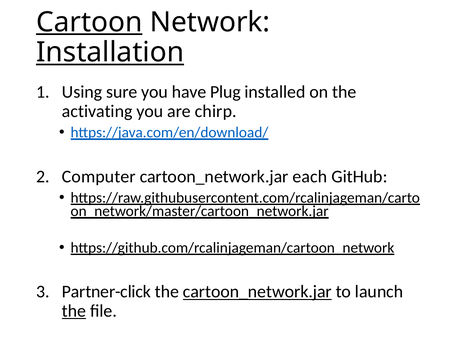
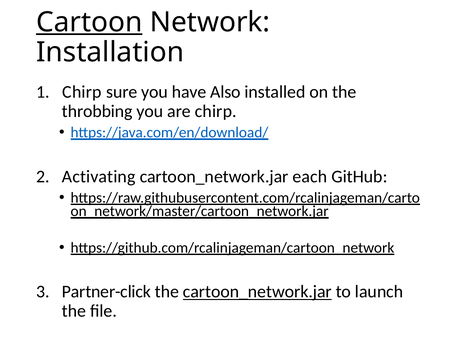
Installation underline: present -> none (110, 52)
Using: Using -> Chirp (82, 92)
Plug: Plug -> Also (225, 92)
activating: activating -> throbbing (97, 111)
Computer: Computer -> Activating (99, 177)
the underline: present -> none (74, 311)
